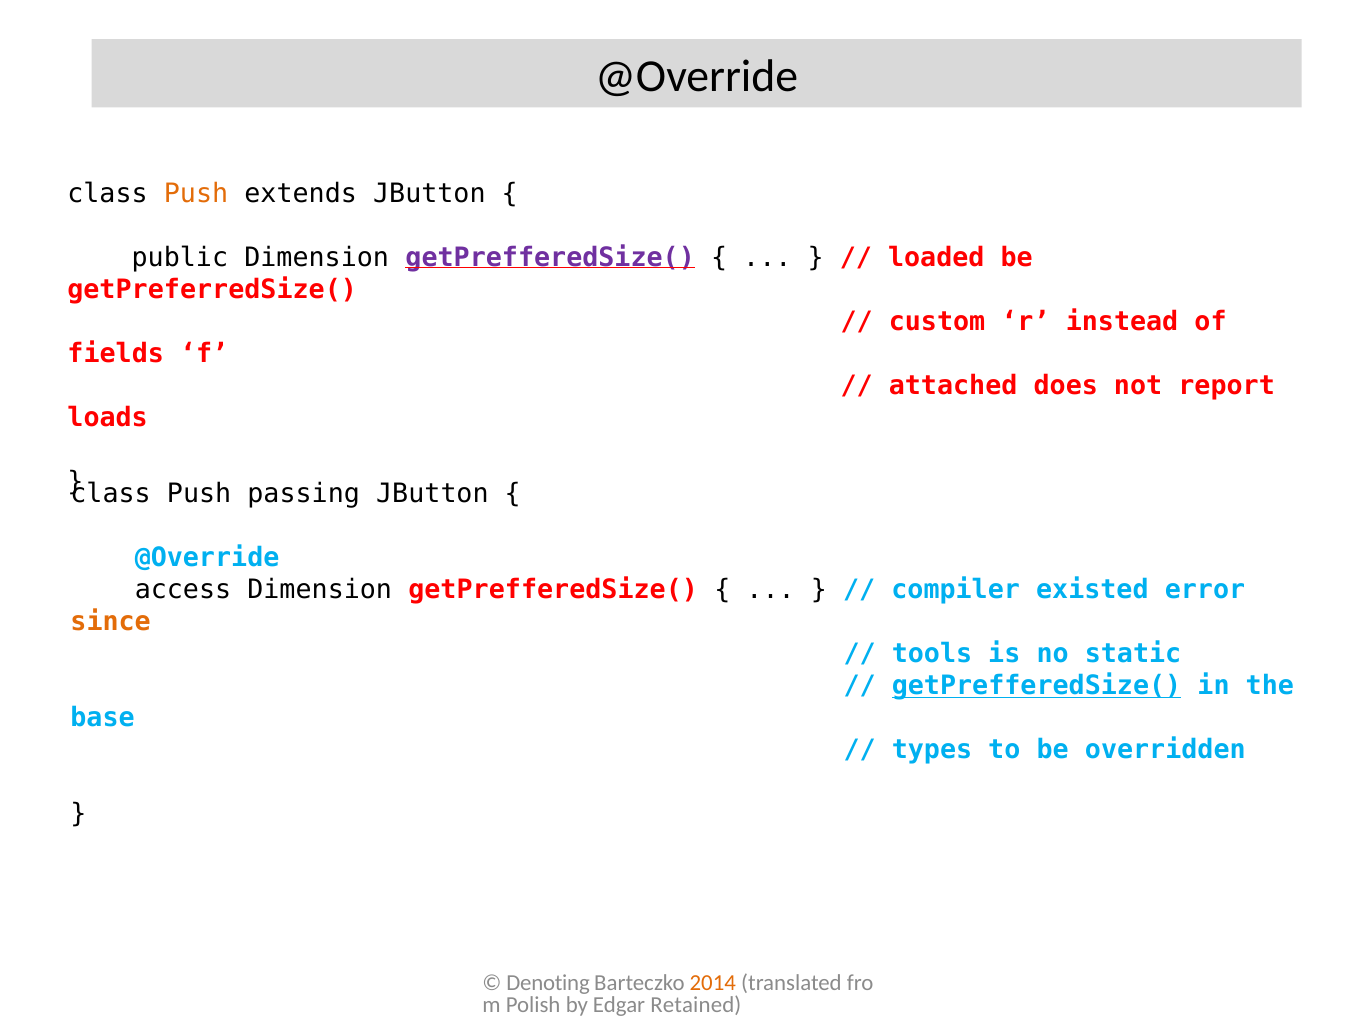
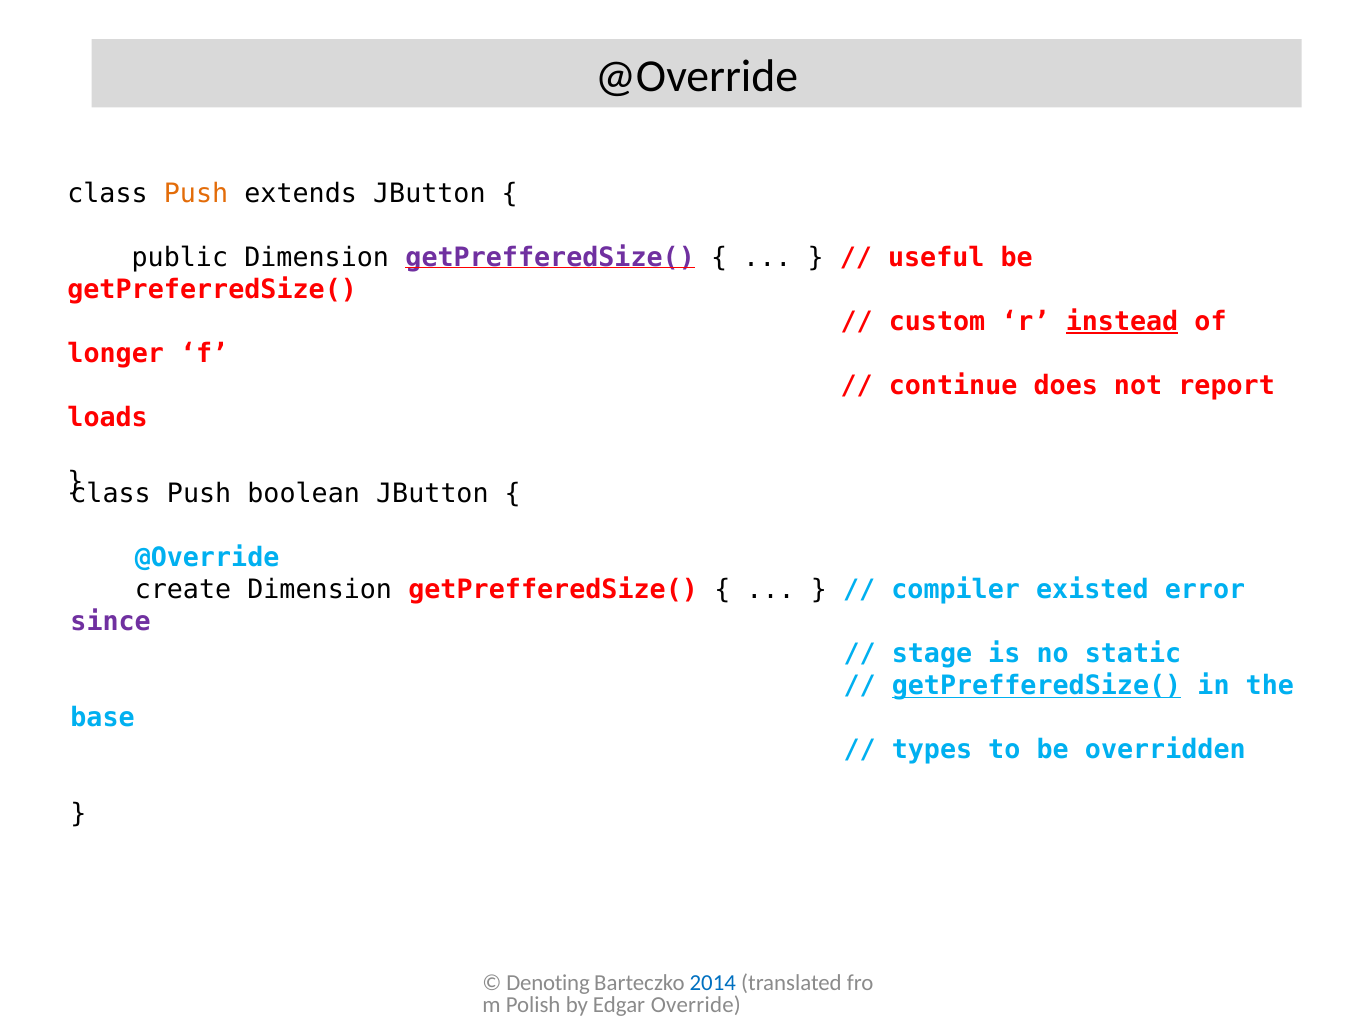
loaded: loaded -> useful (936, 257)
instead underline: none -> present (1122, 321)
fields: fields -> longer (116, 353)
attached: attached -> continue (953, 386)
passing: passing -> boolean (304, 494)
access: access -> create (183, 590)
since colour: orange -> purple (111, 622)
tools: tools -> stage (932, 654)
2014 colour: orange -> blue (713, 982)
Retained: Retained -> Override (696, 1005)
